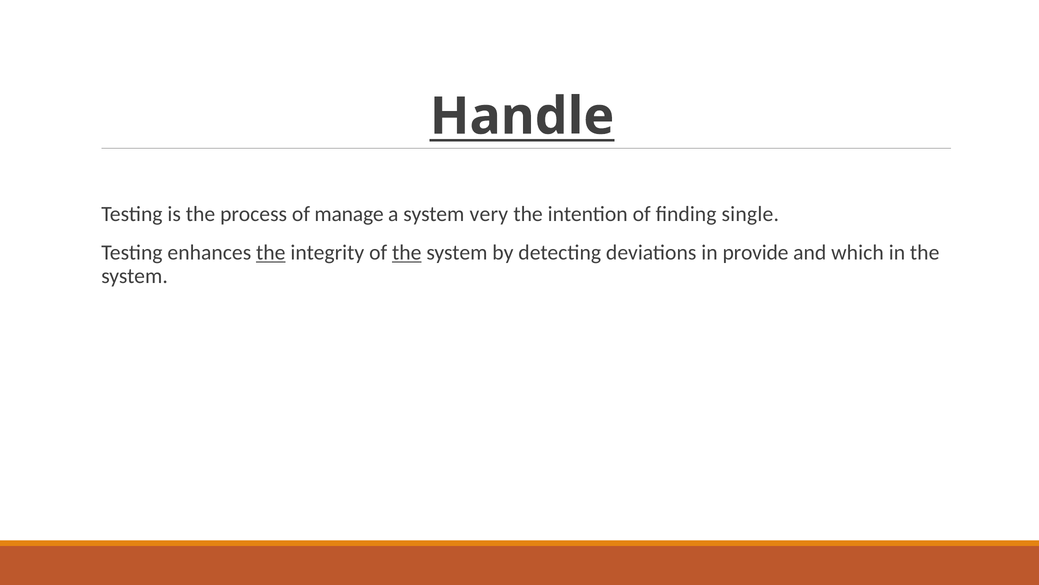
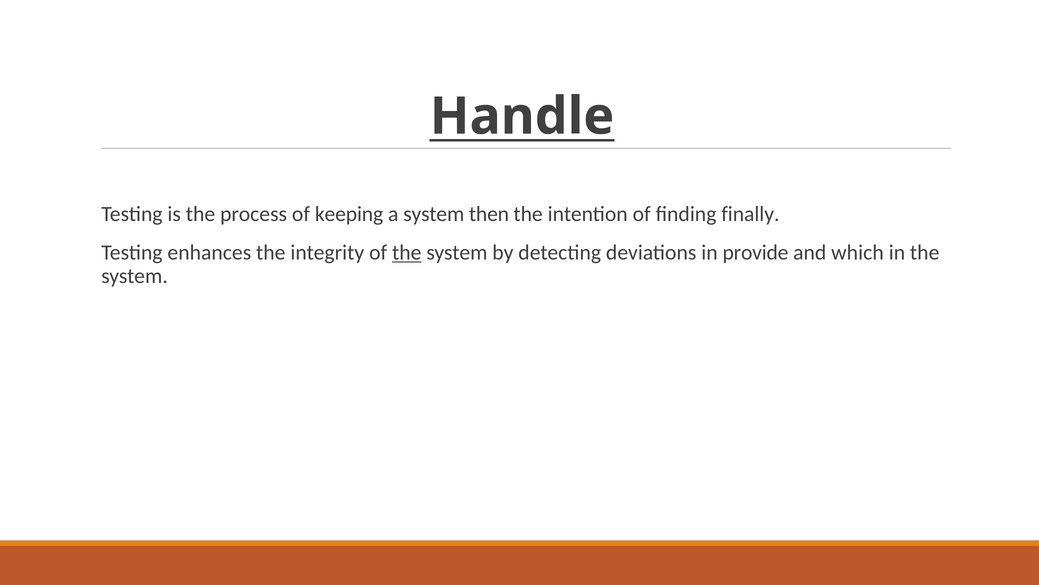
manage: manage -> keeping (349, 214)
very: very -> then (489, 214)
single: single -> finally (750, 214)
the underline: present -> none (271, 252)
